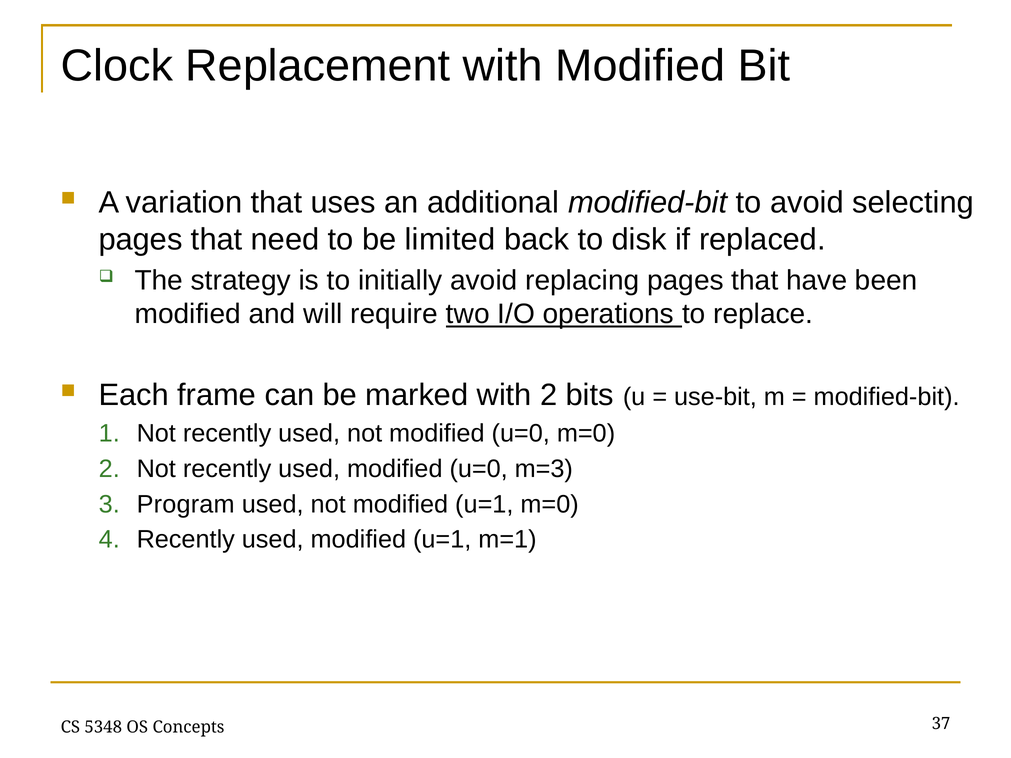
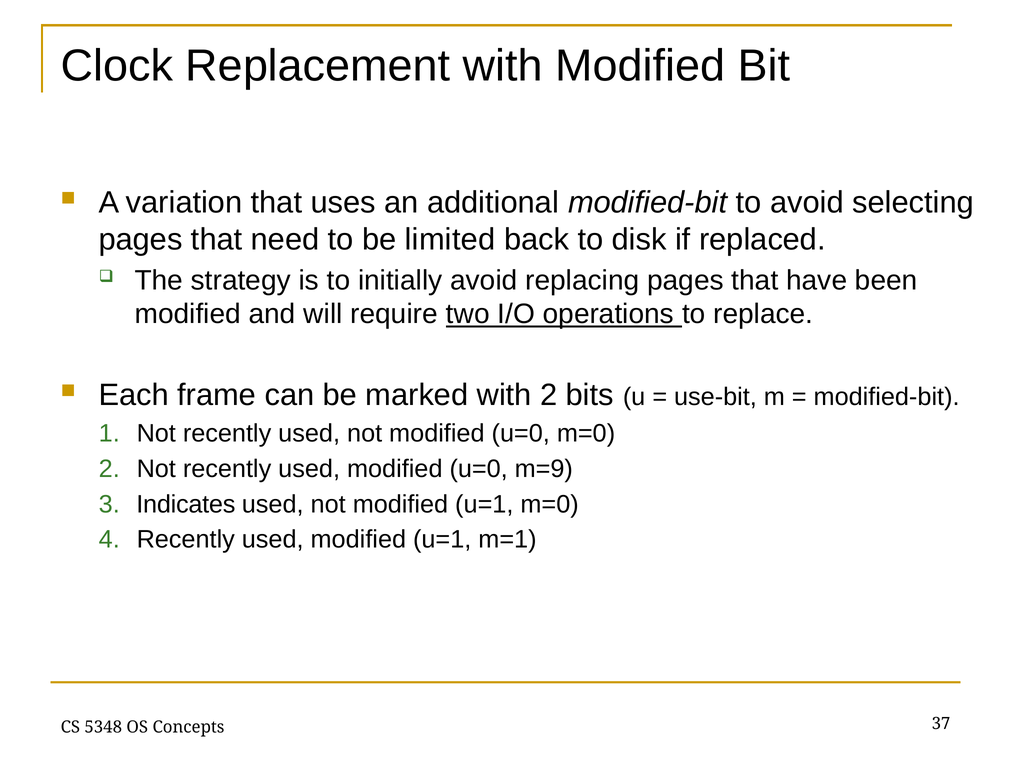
m=3: m=3 -> m=9 (544, 469)
Program: Program -> Indicates (186, 504)
